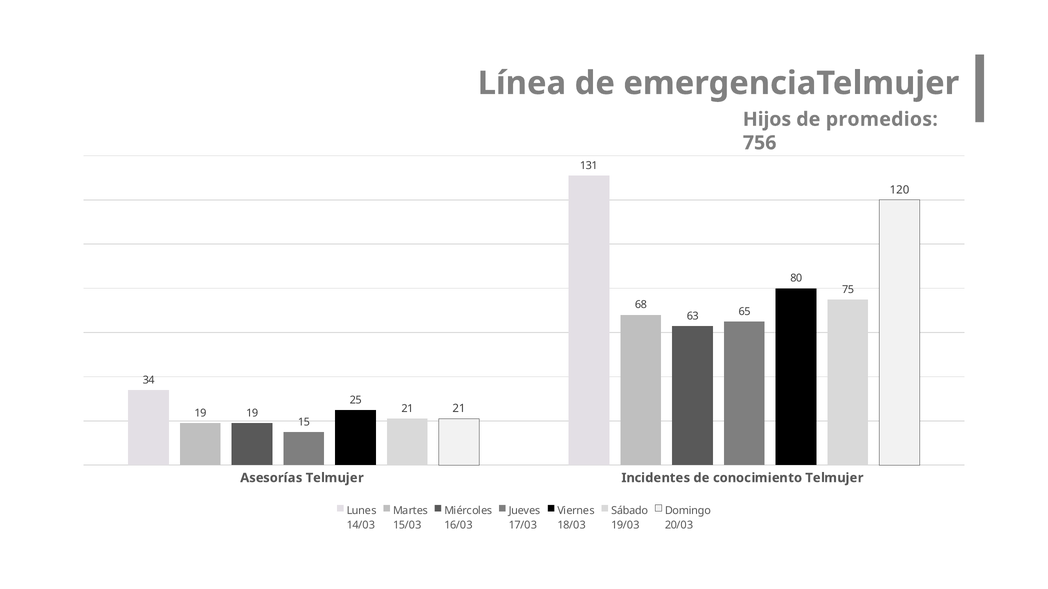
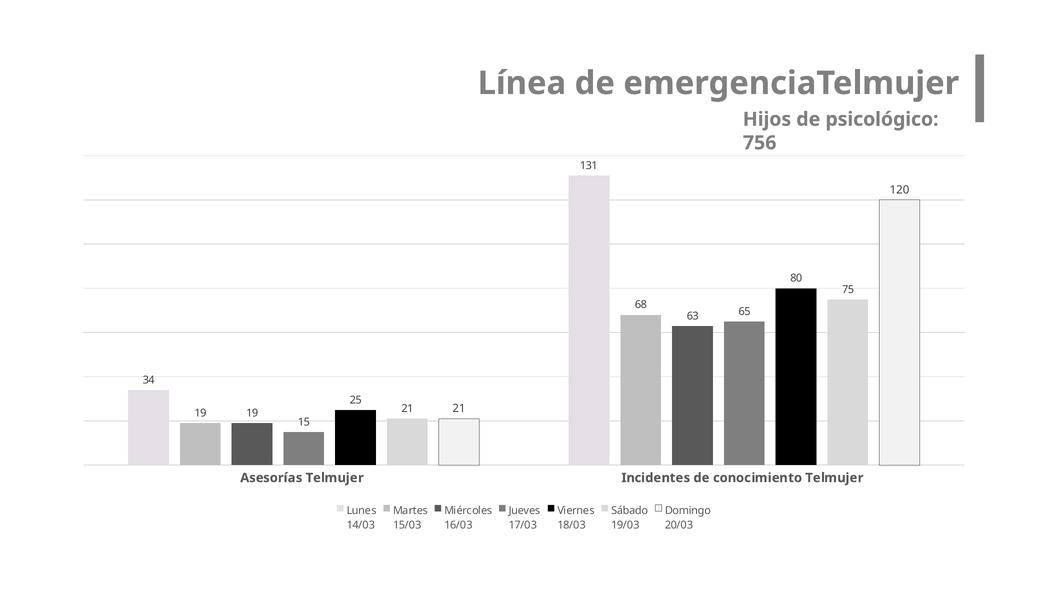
promedios: promedios -> psicológico (882, 119)
